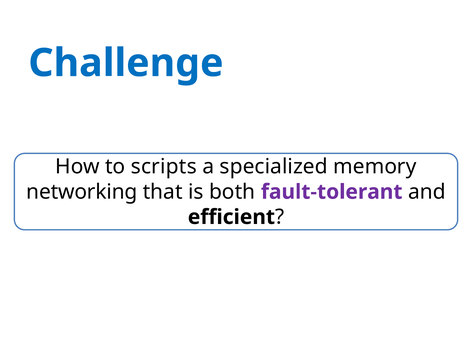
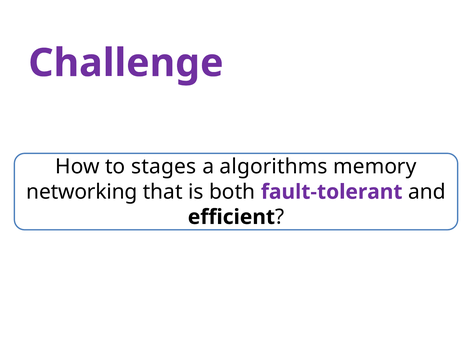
Challenge colour: blue -> purple (126, 63)
scripts: scripts -> stages (164, 167)
specialized: specialized -> algorithms (274, 167)
